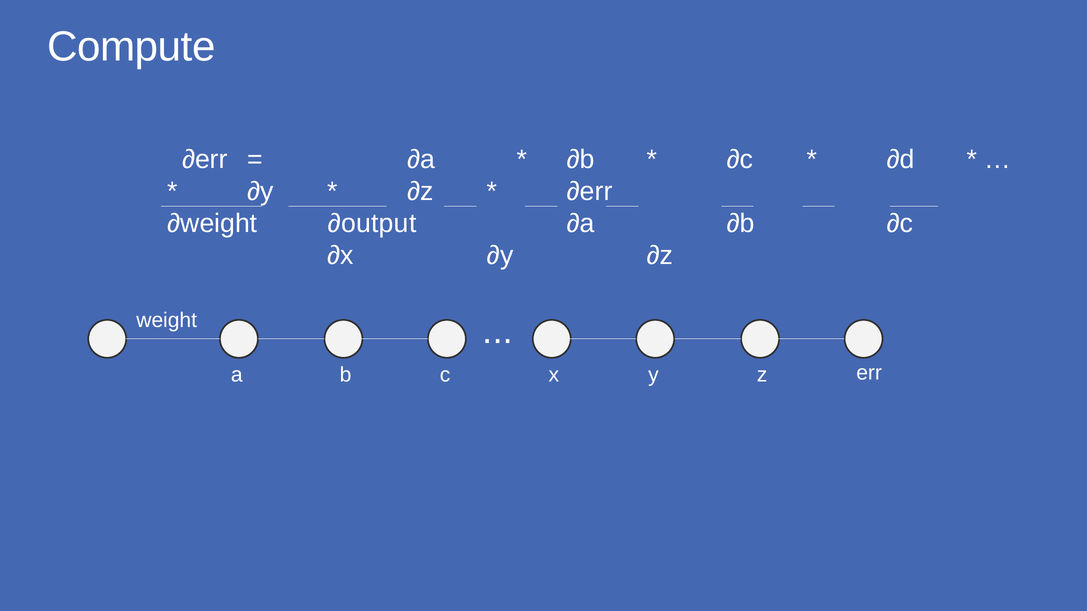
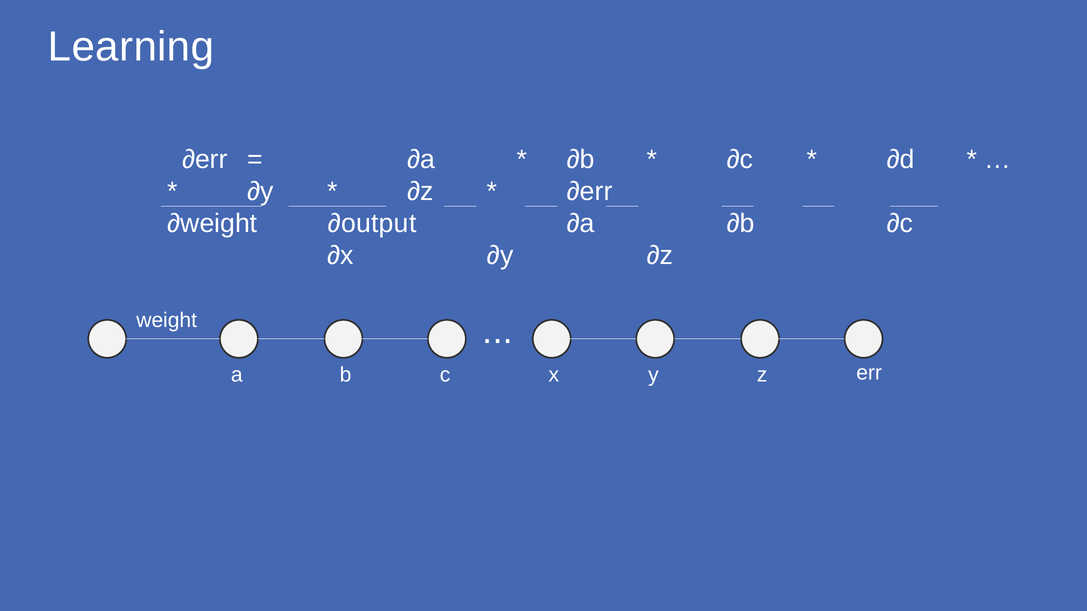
Compute: Compute -> Learning (131, 47)
